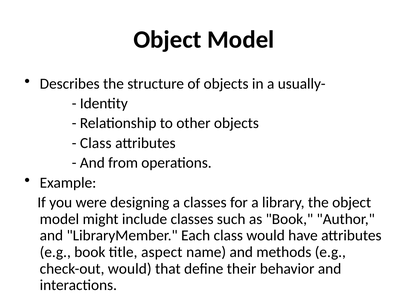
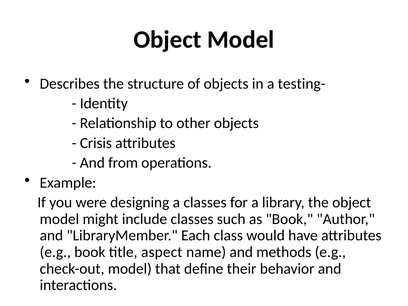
usually-: usually- -> testing- (302, 84)
Class: Class -> Crisis (96, 143)
check-out would: would -> model (130, 269)
